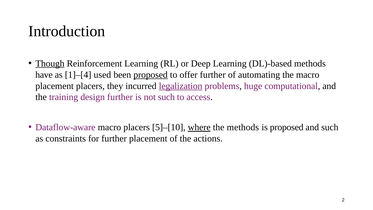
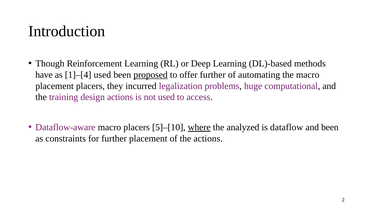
Though underline: present -> none (50, 63)
legalization underline: present -> none (181, 86)
design further: further -> actions (120, 97)
not such: such -> used (166, 97)
the methods: methods -> analyzed (243, 127)
is proposed: proposed -> dataflow (287, 127)
and such: such -> been (330, 127)
